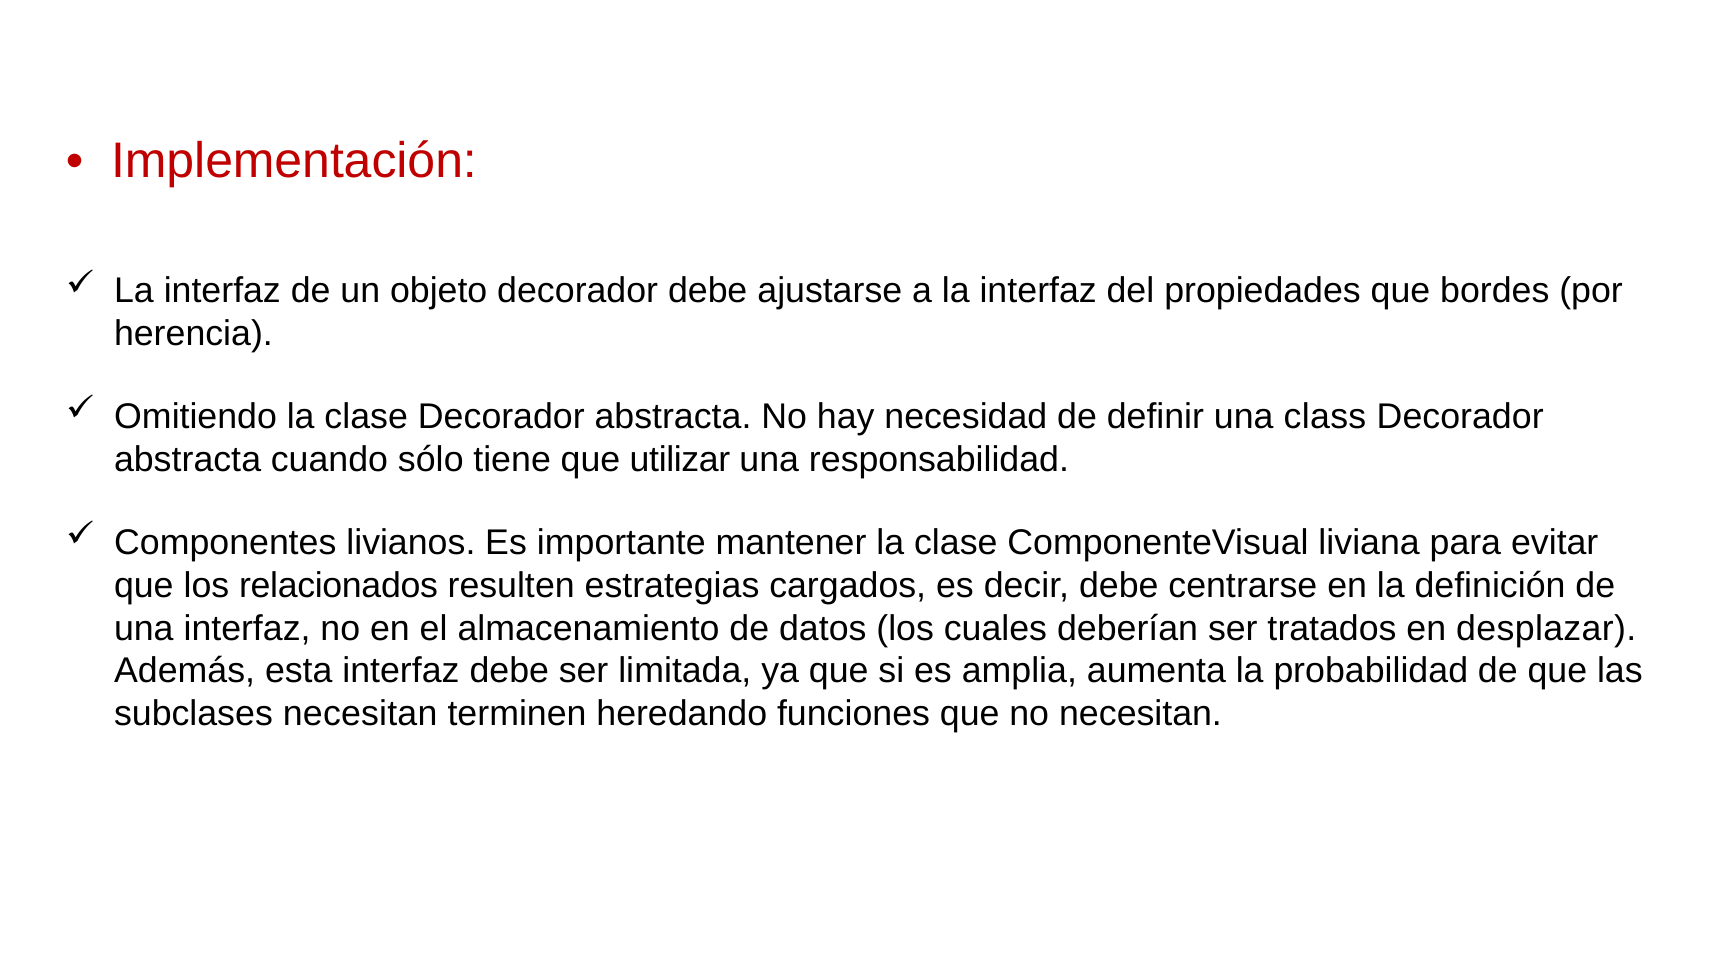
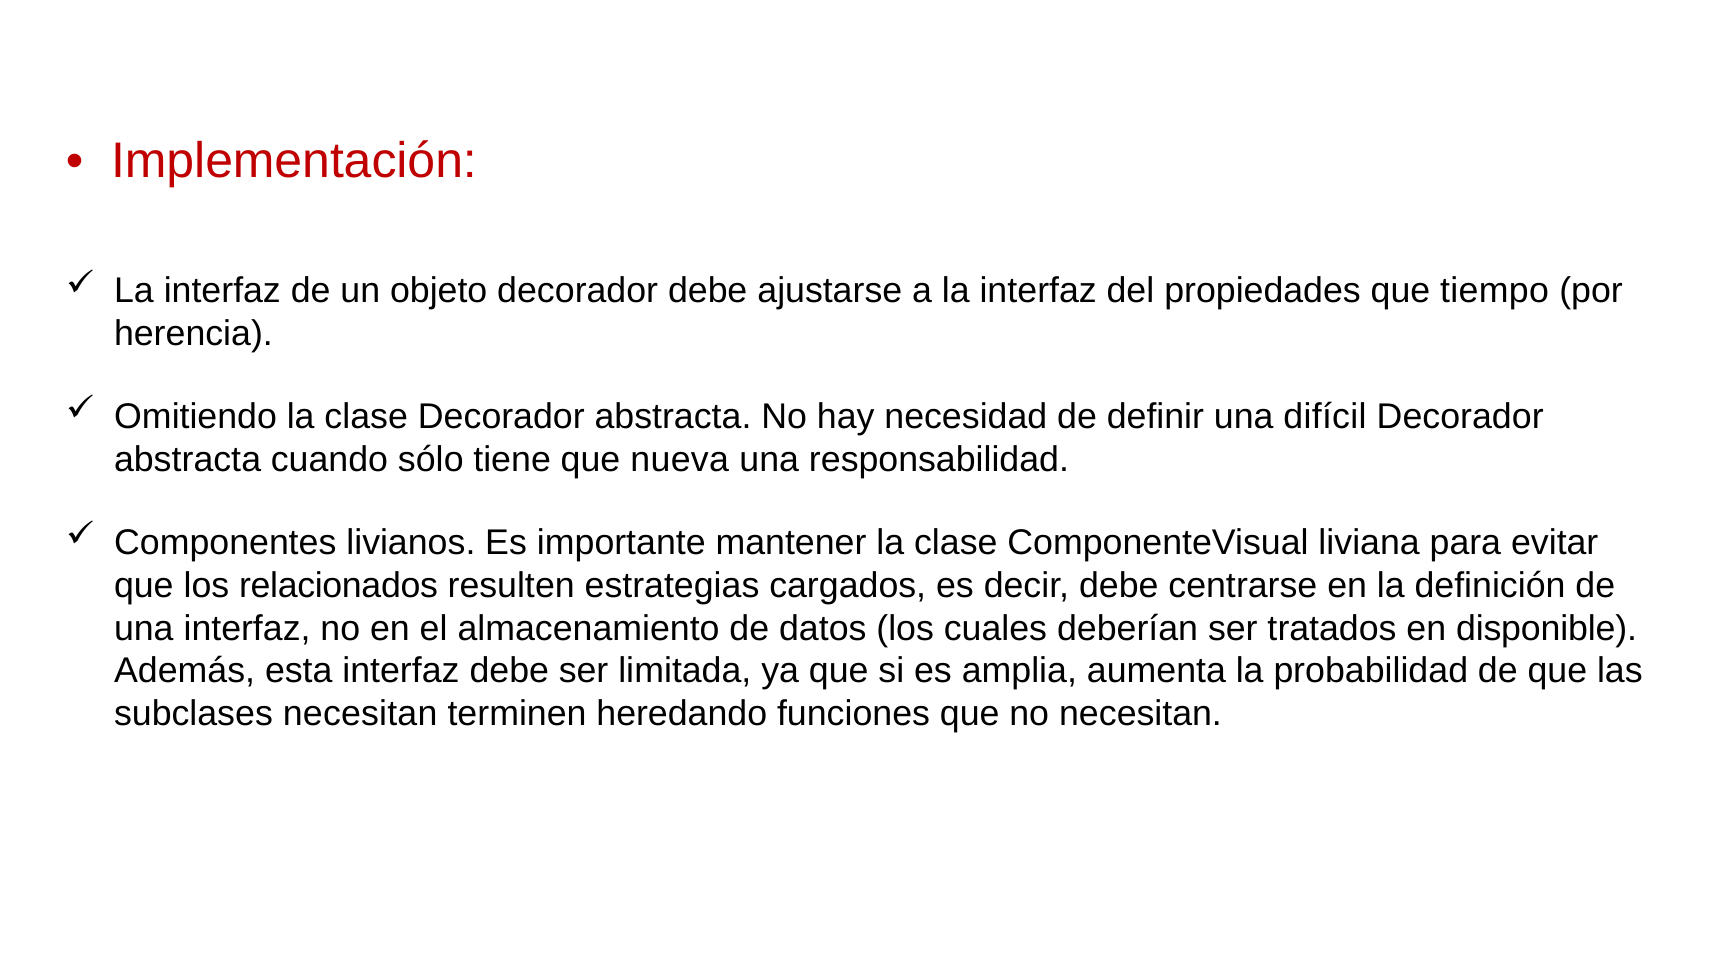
bordes: bordes -> tiempo (1495, 291)
class: class -> difícil (1325, 417)
utilizar: utilizar -> nueva (680, 460)
desplazar: desplazar -> disponible (1546, 629)
